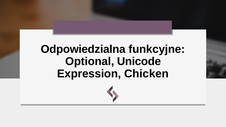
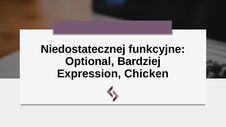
Odpowiedzialna: Odpowiedzialna -> Niedostatecznej (83, 49)
Unicode: Unicode -> Bardziej (139, 61)
